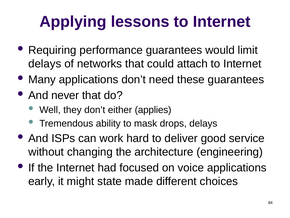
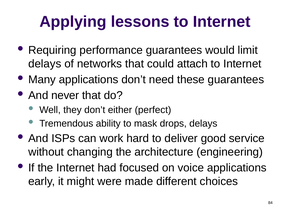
applies: applies -> perfect (153, 110)
state: state -> were (110, 181)
